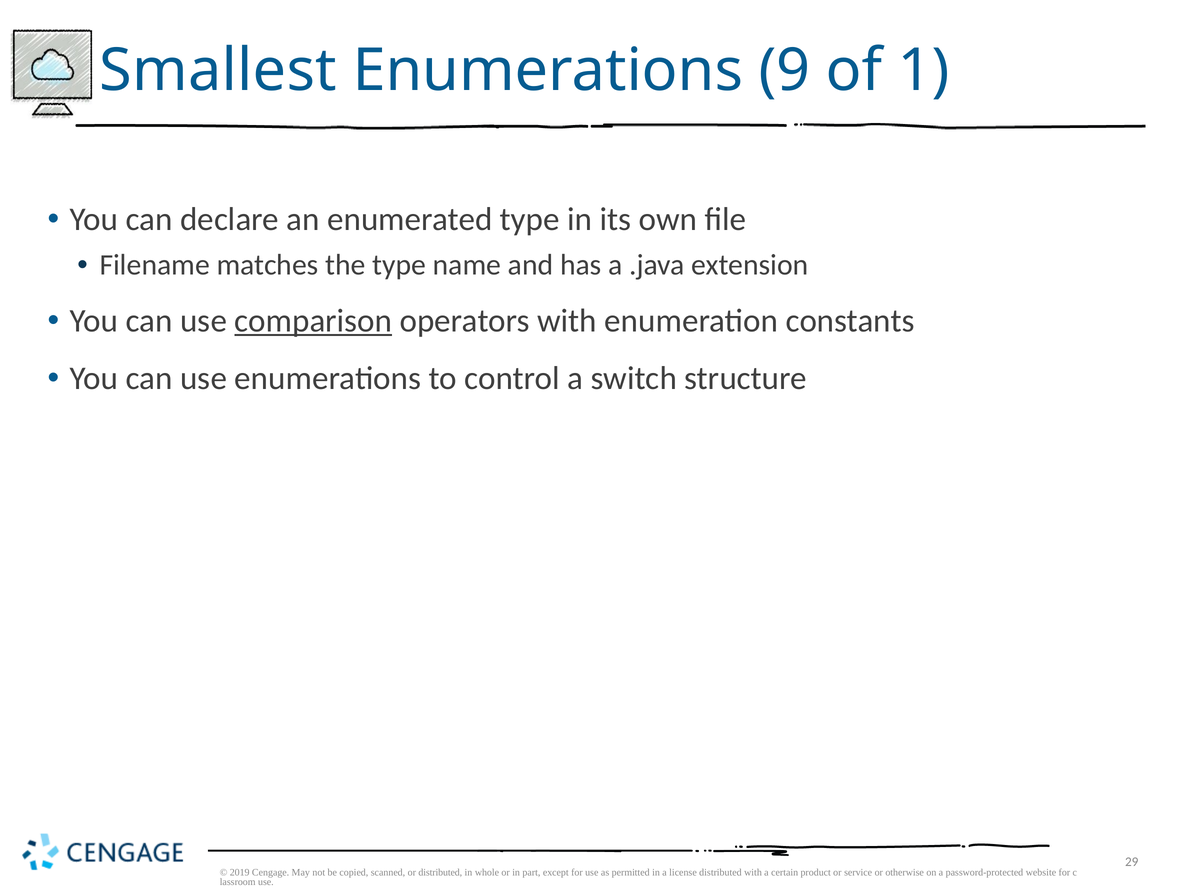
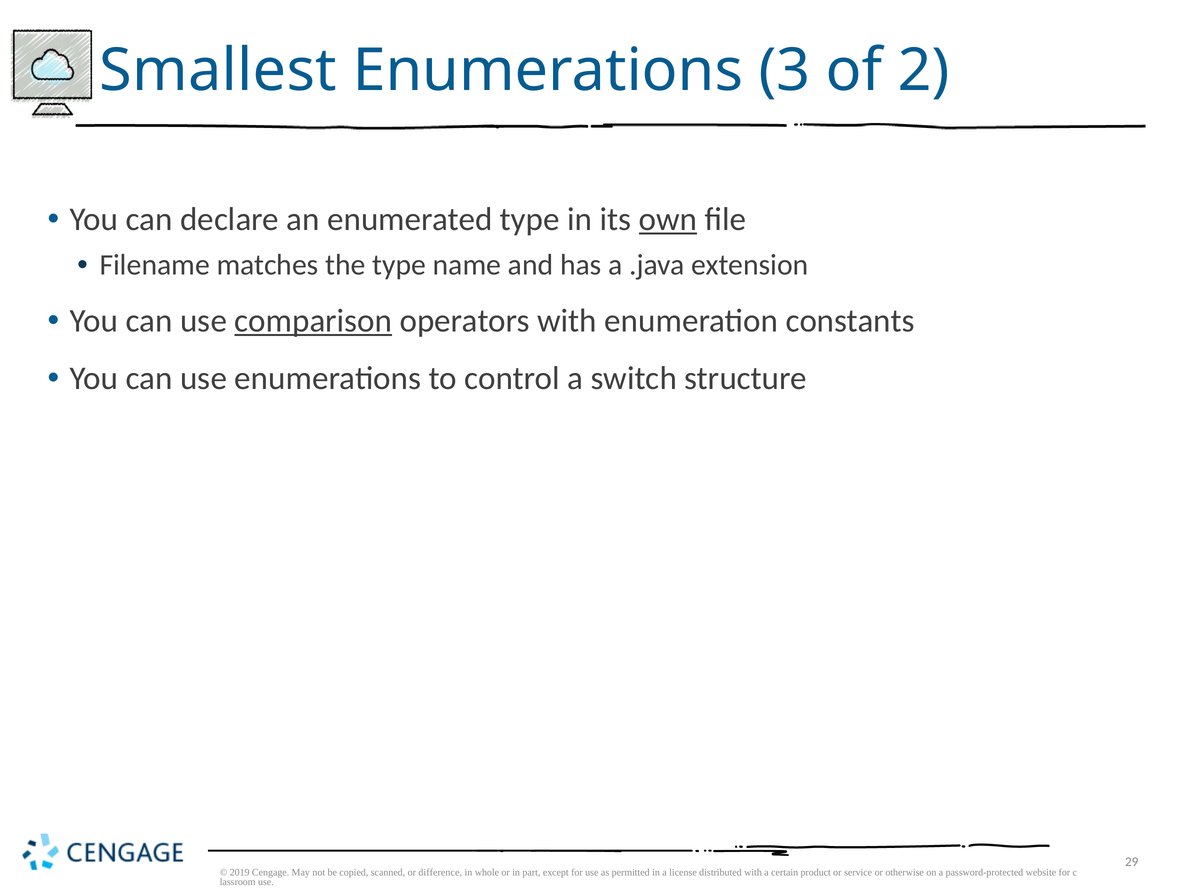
9: 9 -> 3 (785, 71)
1: 1 -> 2 (924, 71)
own underline: none -> present (668, 219)
or distributed: distributed -> difference (440, 873)
